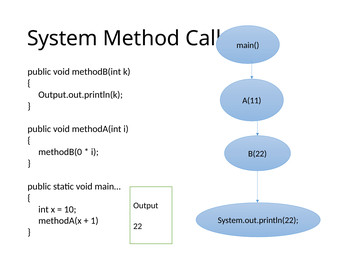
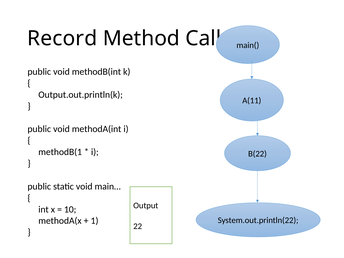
System: System -> Record (62, 39)
methodB(0: methodB(0 -> methodB(1 (60, 152)
